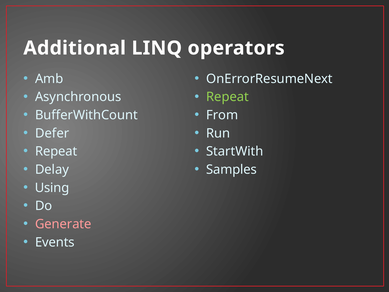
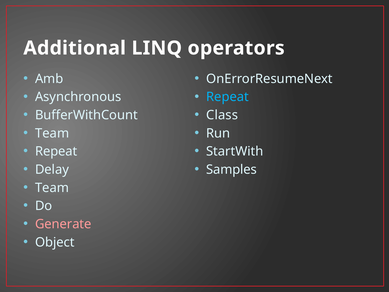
Repeat colour: light green -> light blue (227, 97)
From: From -> Class (222, 115)
Defer: Defer -> Team (52, 133)
Using: Using -> Team (52, 188)
Events: Events -> Object (55, 242)
